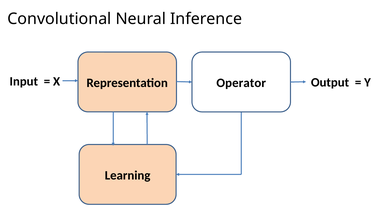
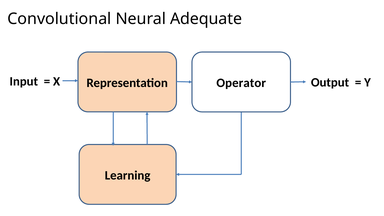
Inference: Inference -> Adequate (206, 19)
